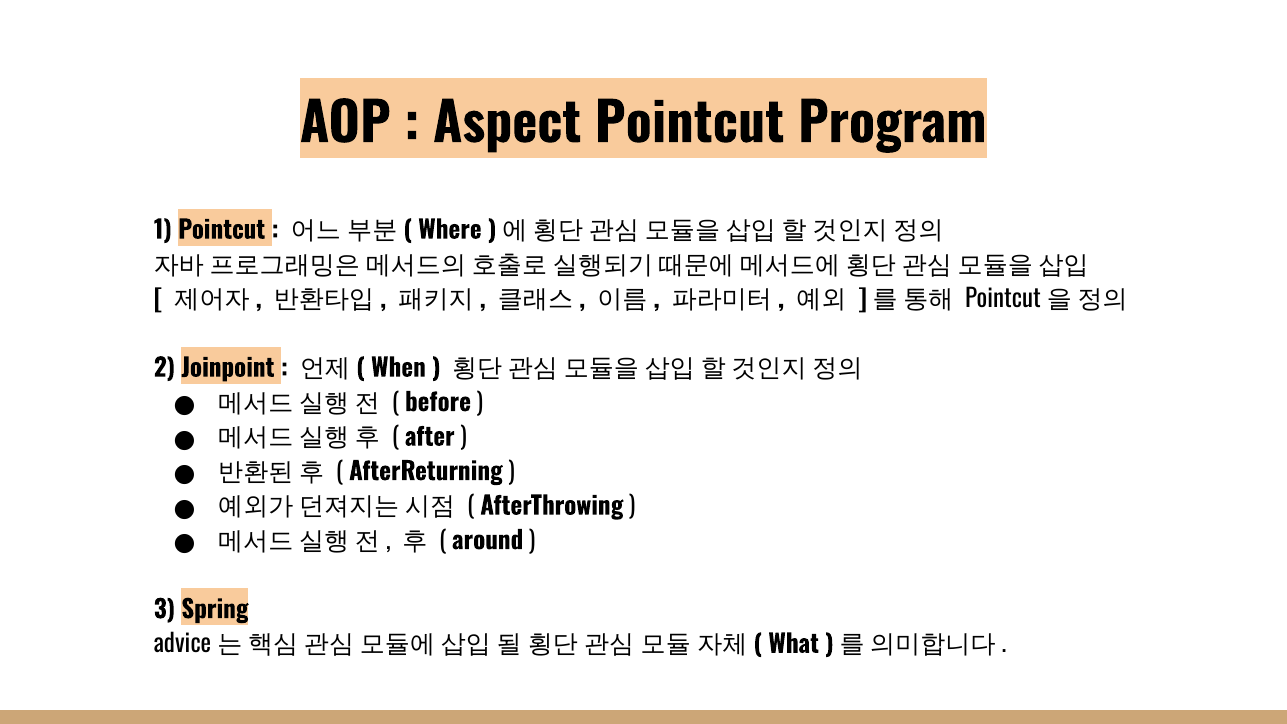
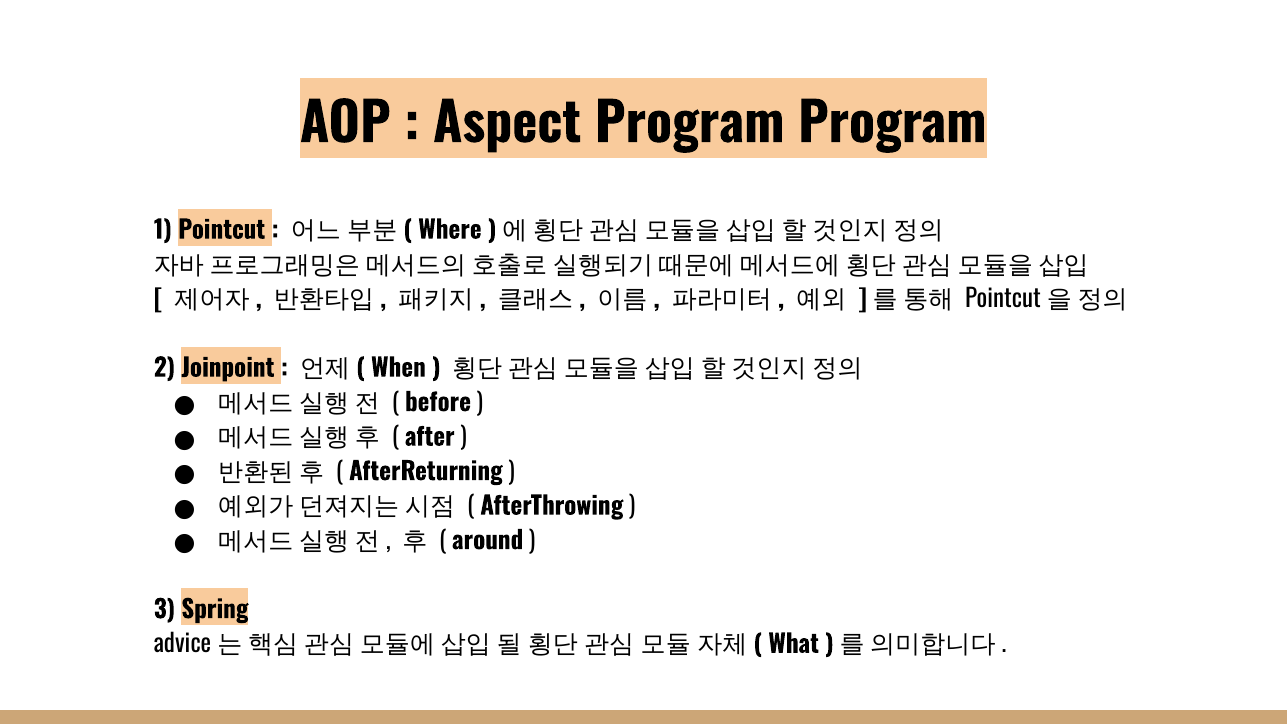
Aspect Pointcut: Pointcut -> Program (690, 124)
